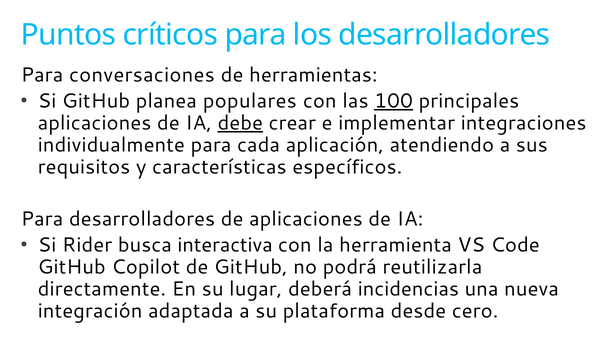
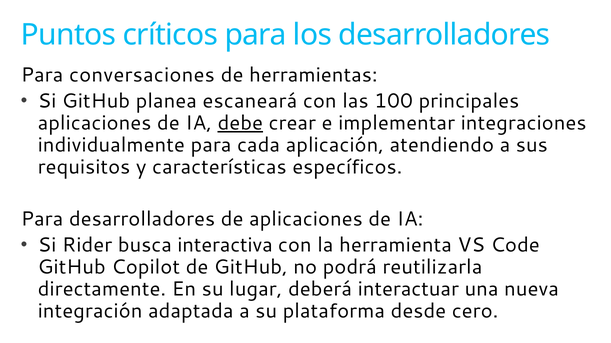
populares: populares -> escaneará (250, 101)
100 underline: present -> none (394, 101)
incidencias: incidencias -> interactuar (408, 289)
